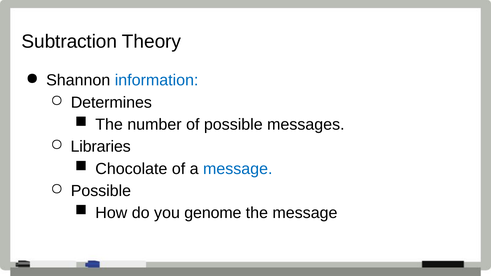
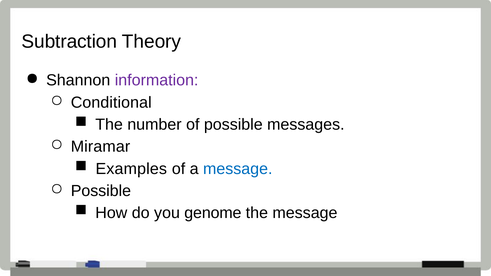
information colour: blue -> purple (157, 80)
Determines: Determines -> Conditional (111, 103)
Libraries: Libraries -> Miramar (100, 147)
Chocolate: Chocolate -> Examples (131, 169)
